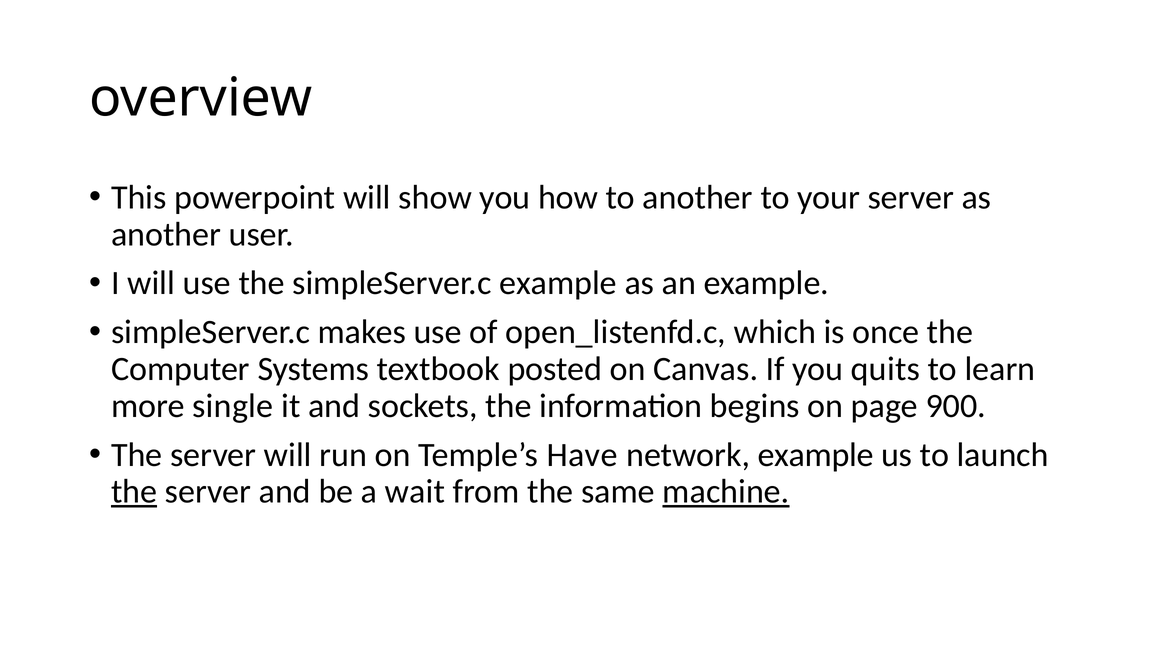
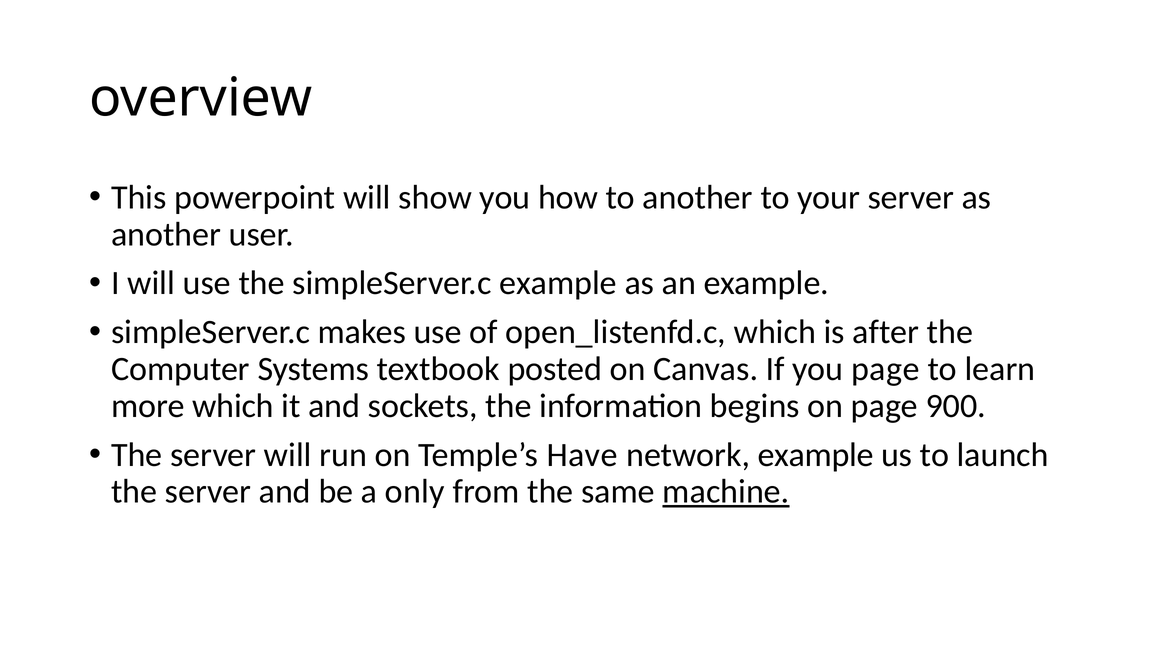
once: once -> after (886, 333)
you quits: quits -> page (885, 369)
more single: single -> which (233, 406)
the underline: present -> none (134, 492)
wait: wait -> only (415, 492)
